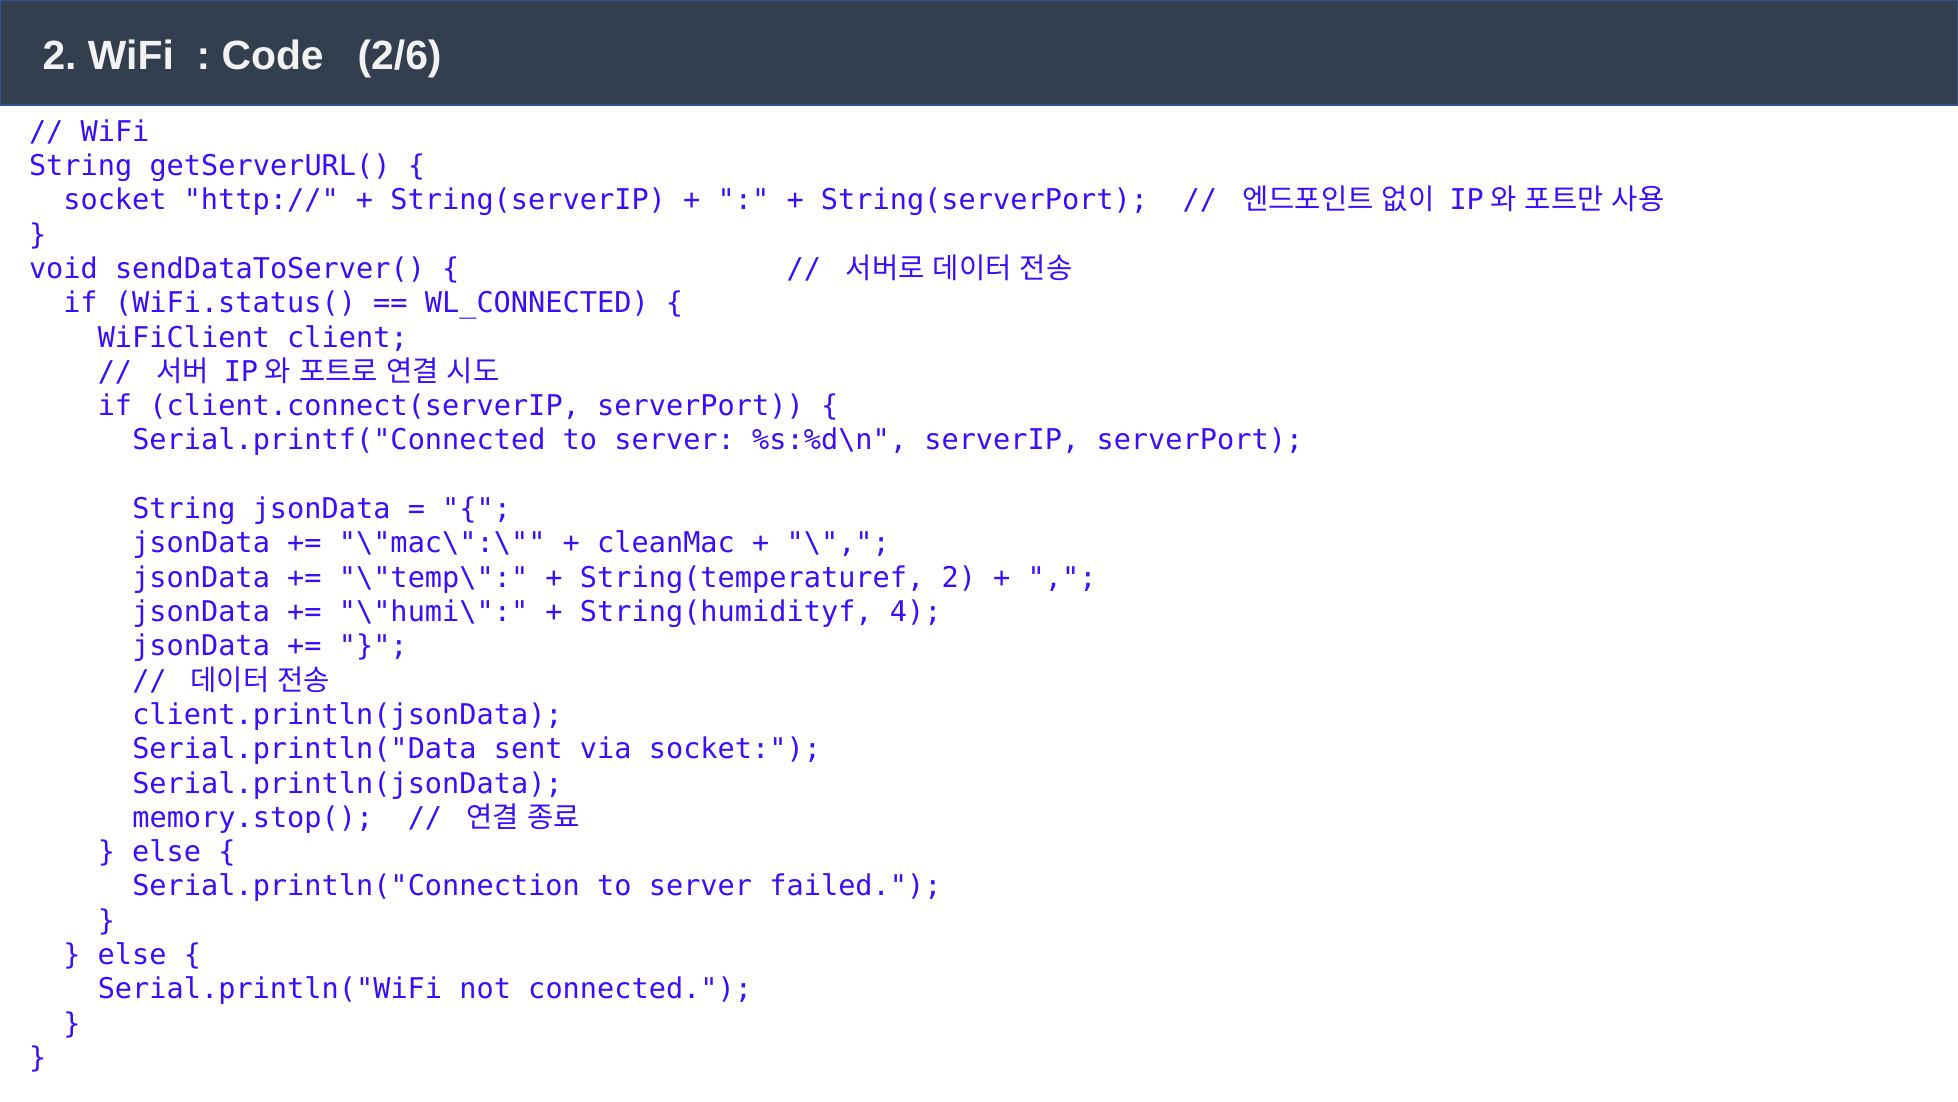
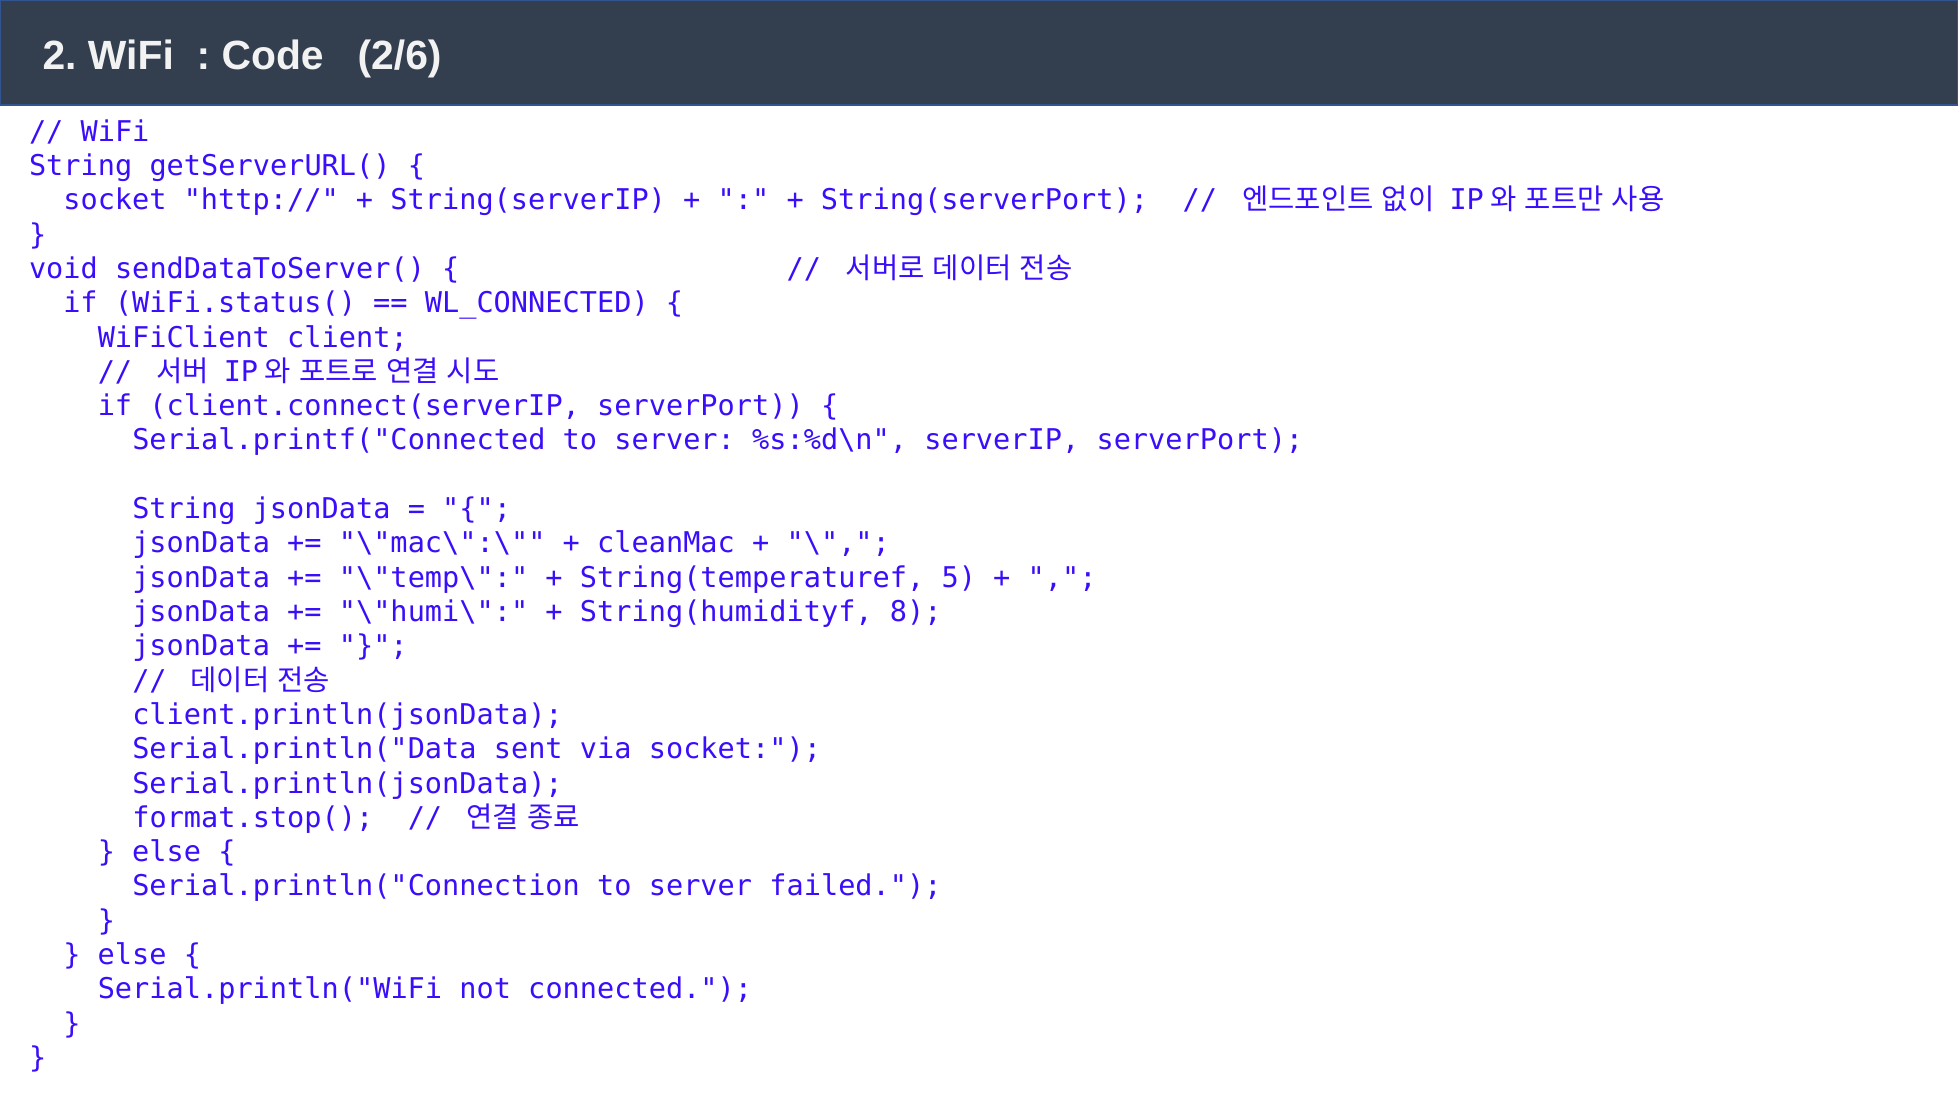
String(temperaturef 2: 2 -> 5 (959, 577)
4: 4 -> 8 (916, 612)
memory.stop(: memory.stop( -> format.stop( (253, 817)
